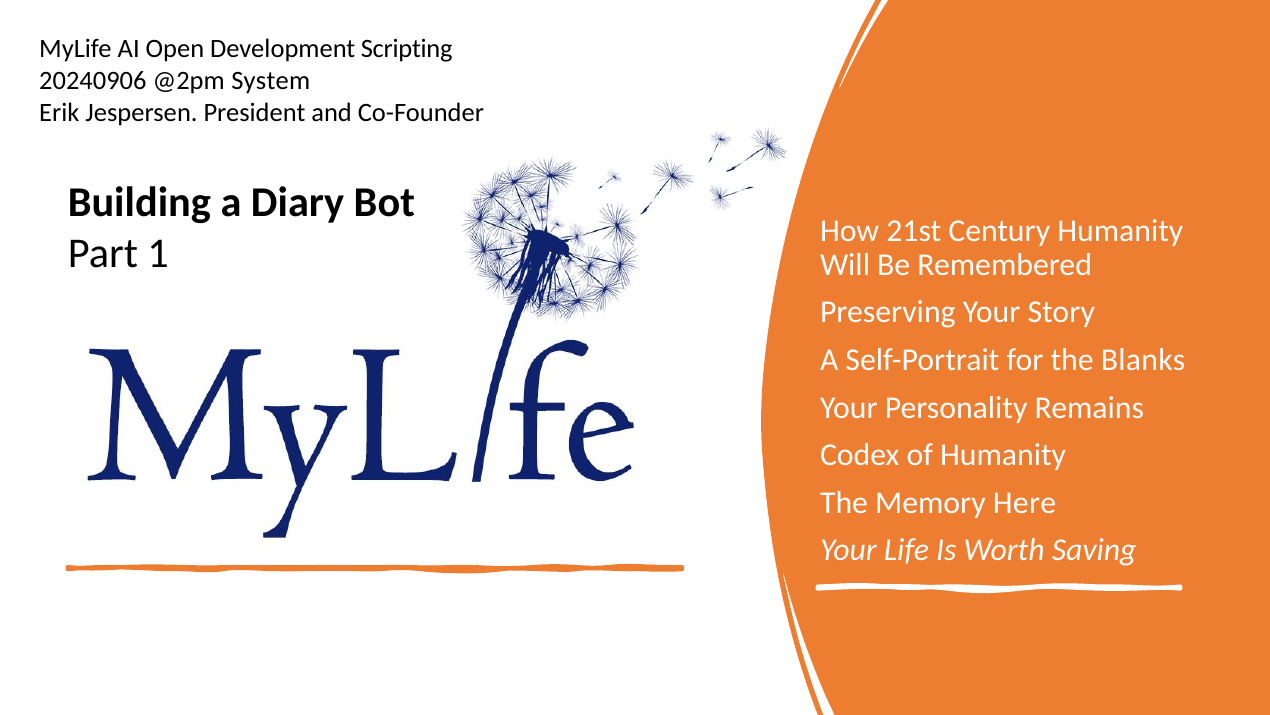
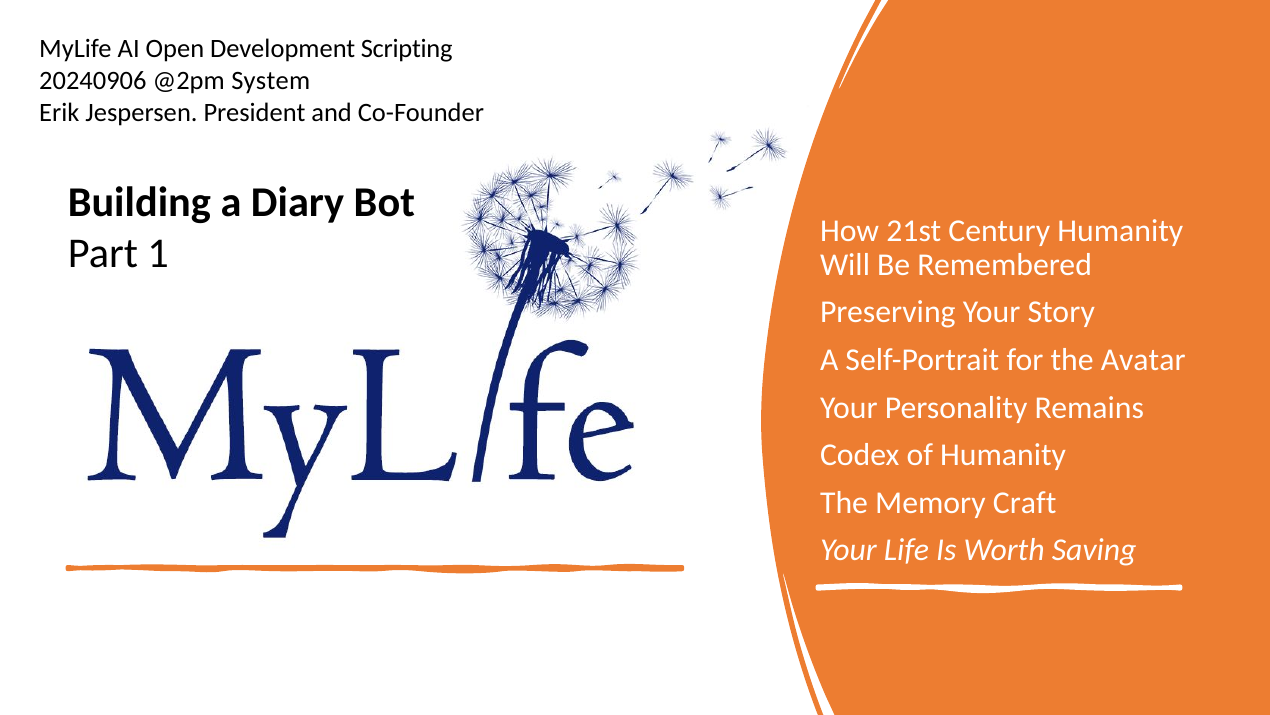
Blanks: Blanks -> Avatar (1143, 360)
Here: Here -> Craft (1025, 502)
